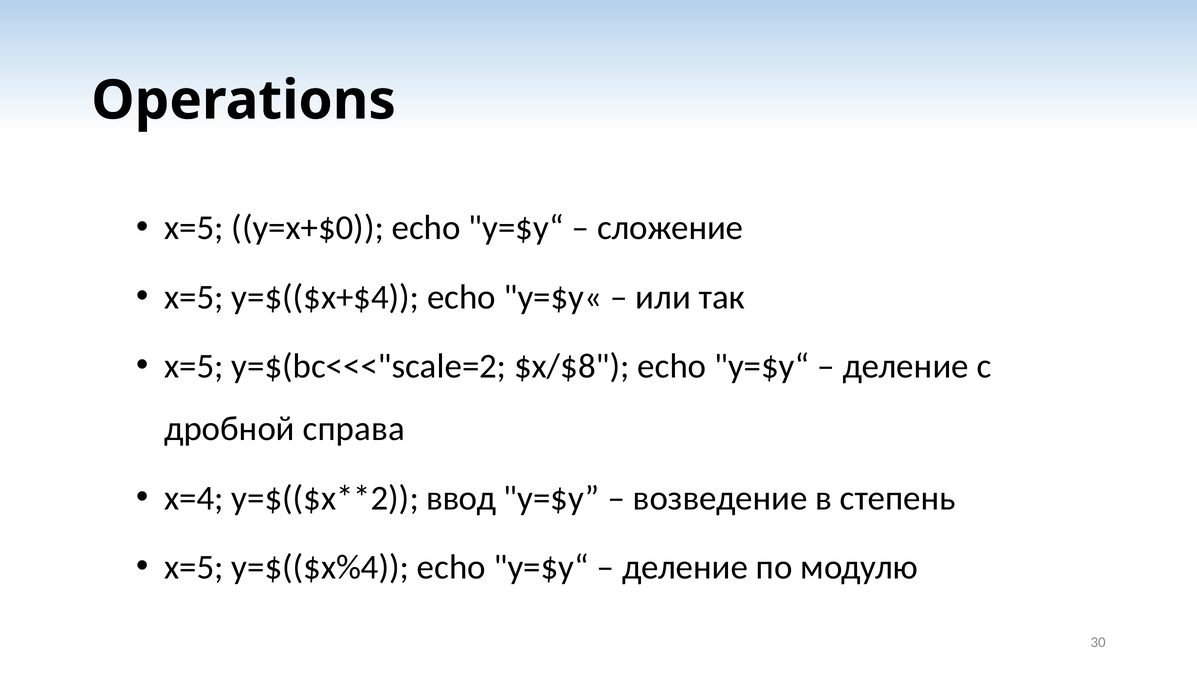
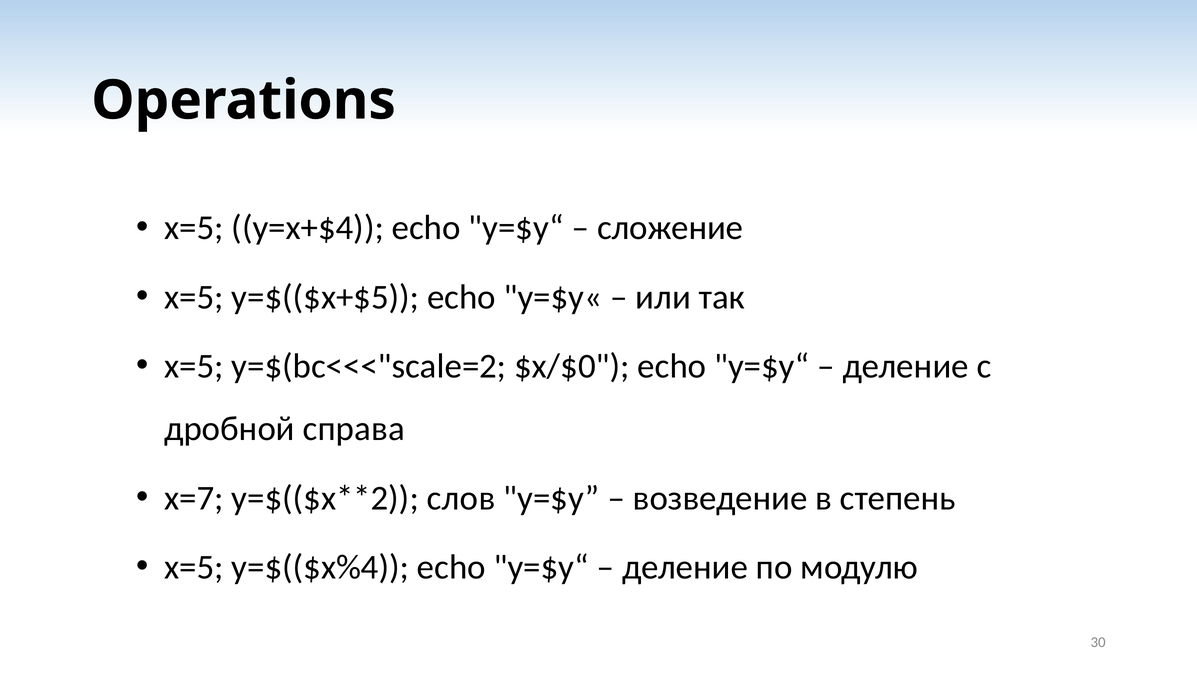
y=x+$0: y=x+$0 -> y=x+$4 (308, 228)
y=$(($x+$4: y=$(($x+$4 -> y=$(($x+$5 (325, 297)
$x/$8: $x/$8 -> $x/$0 (572, 366)
x=4: x=4 -> x=7 (194, 498)
ввод: ввод -> слов (461, 498)
